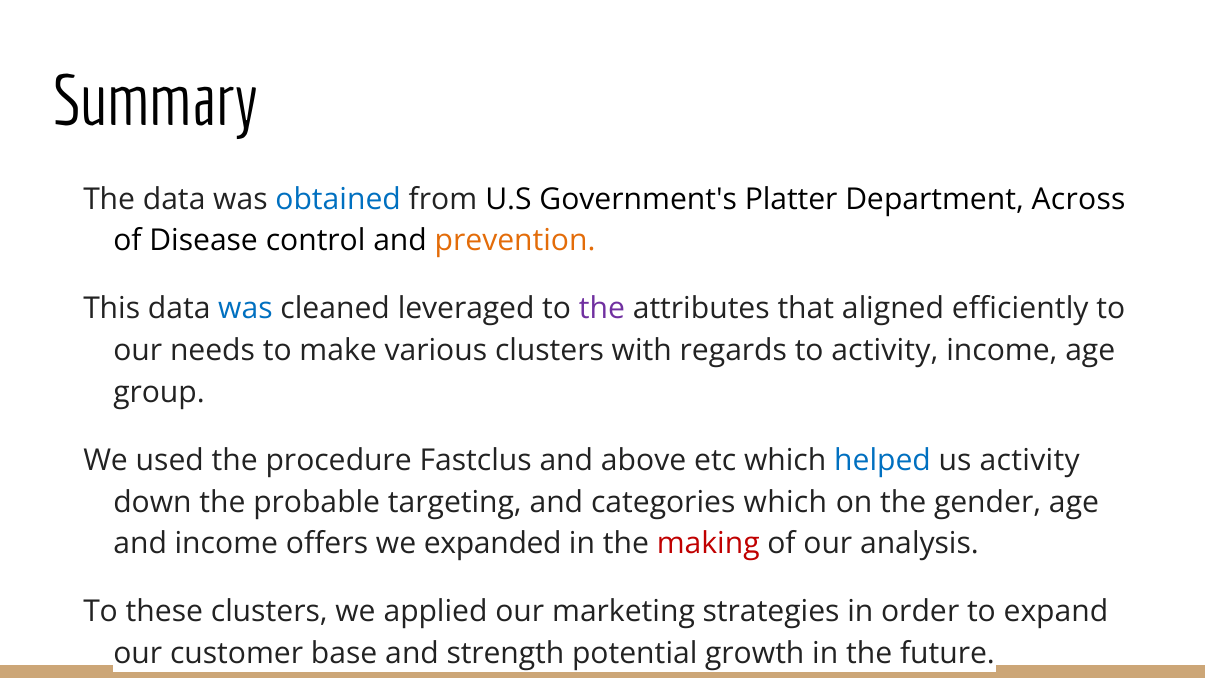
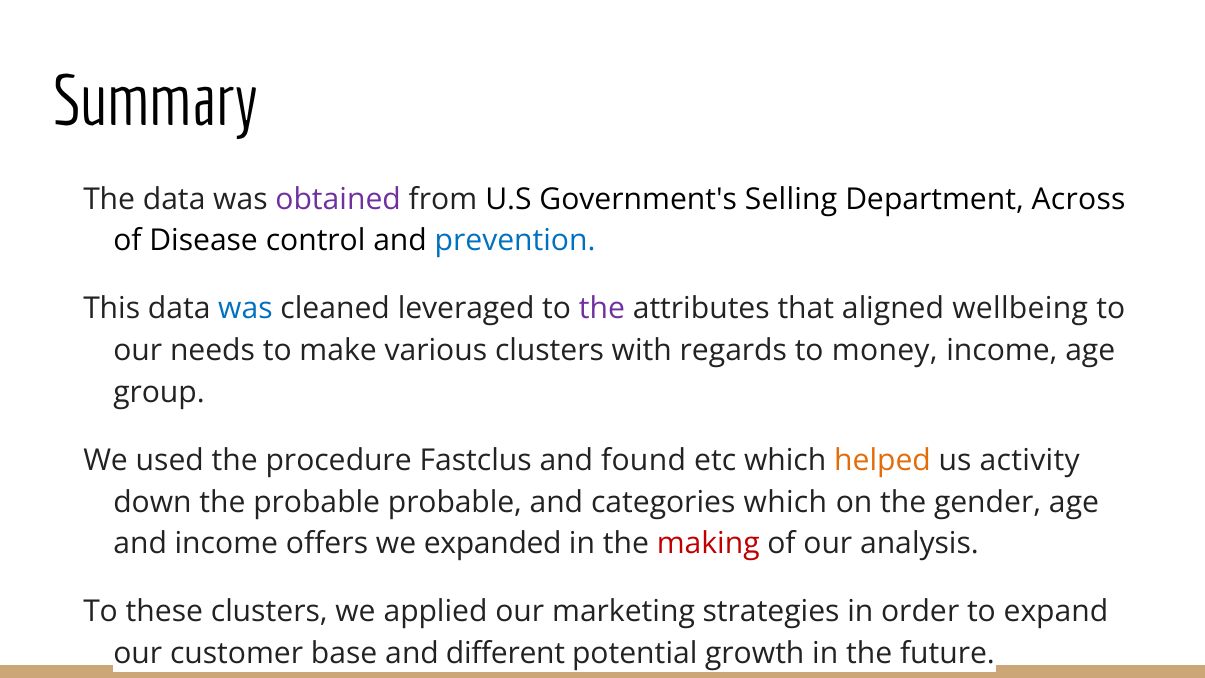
obtained colour: blue -> purple (338, 199)
Platter: Platter -> Selling (791, 199)
prevention colour: orange -> blue (515, 241)
efficiently: efficiently -> wellbeing (1020, 309)
to activity: activity -> money (885, 351)
above: above -> found (644, 460)
helped colour: blue -> orange (883, 460)
probable targeting: targeting -> probable (455, 502)
strength: strength -> different (506, 653)
